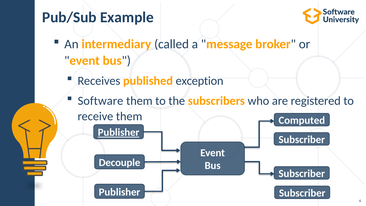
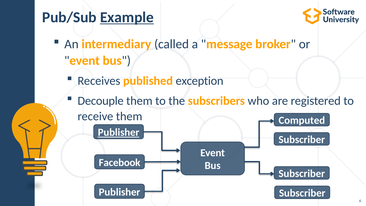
Example underline: none -> present (127, 17)
Software: Software -> Decouple (101, 101)
Decouple: Decouple -> Facebook (120, 162)
